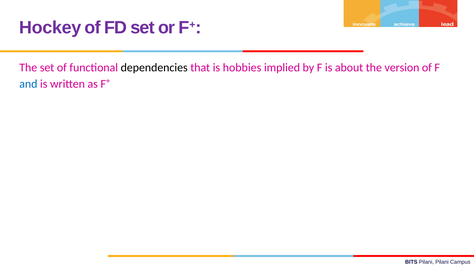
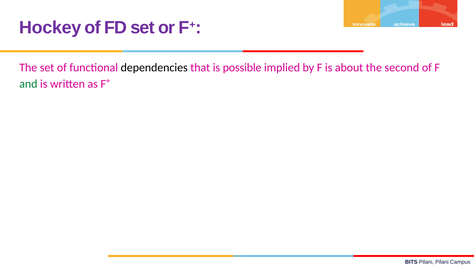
hobbies: hobbies -> possible (242, 68)
version: version -> second (402, 68)
and colour: blue -> green (28, 84)
